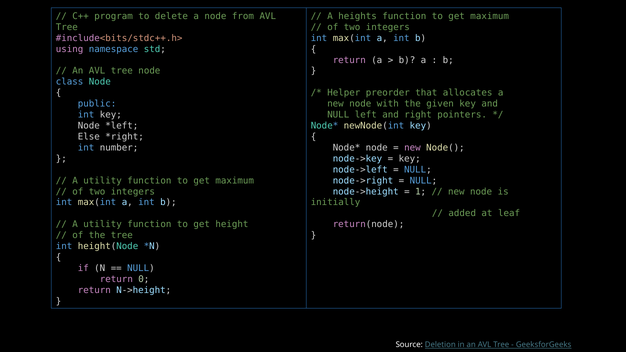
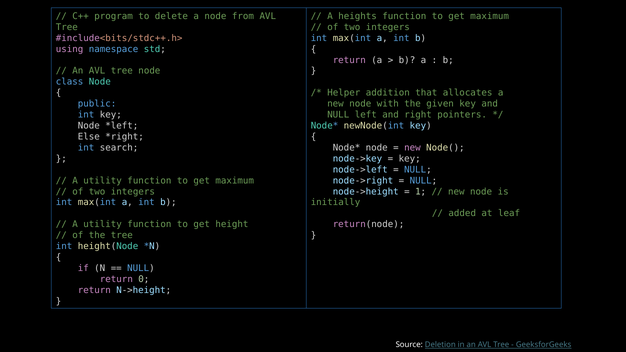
preorder: preorder -> addition (388, 93)
number: number -> search (119, 148)
